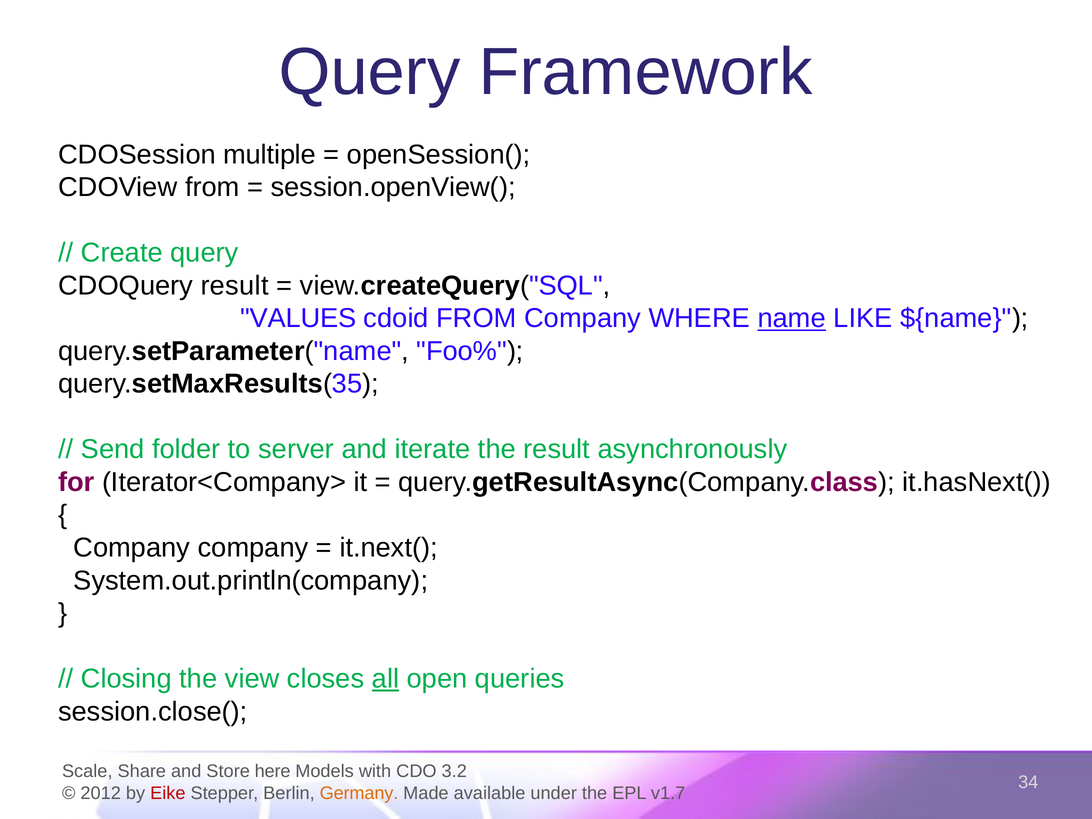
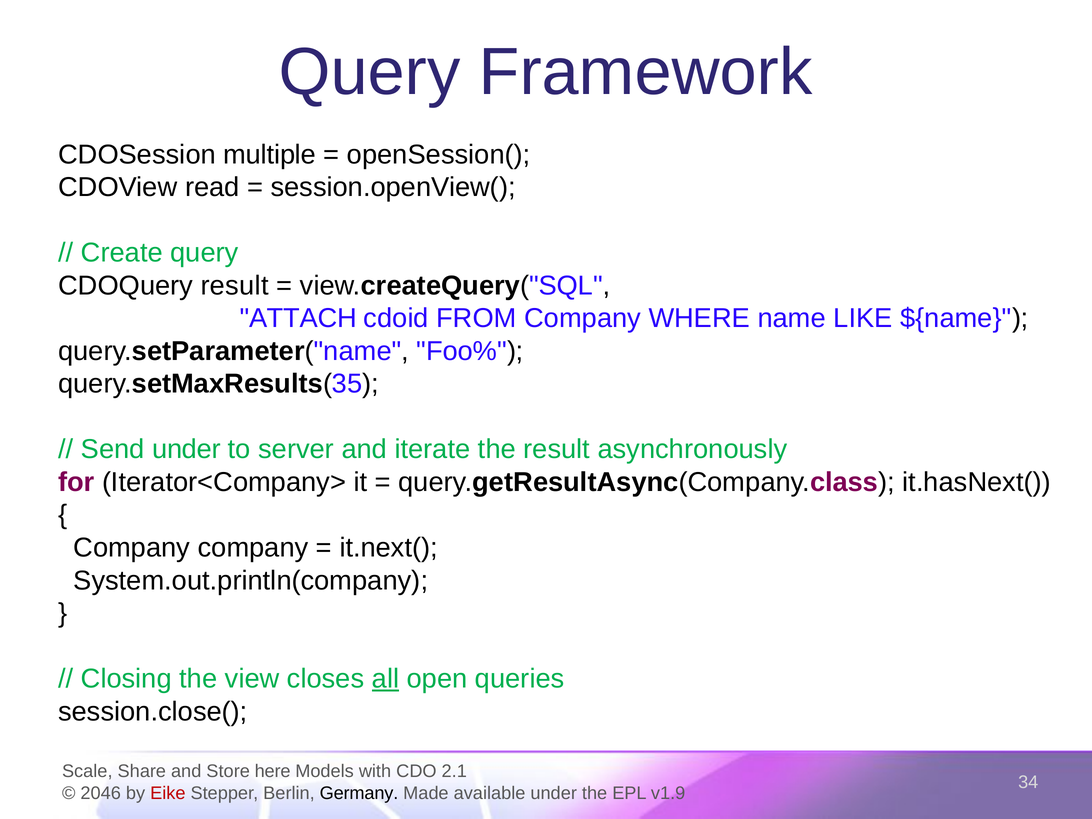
CDOView from: from -> read (212, 187)
VALUES: VALUES -> ATTACH (298, 318)
name underline: present -> none (792, 318)
Send folder: folder -> under (186, 449)
3.2: 3.2 -> 2.1 (454, 771)
2012: 2012 -> 2046 (101, 793)
Germany colour: orange -> black (359, 793)
v1.7: v1.7 -> v1.9 (668, 793)
